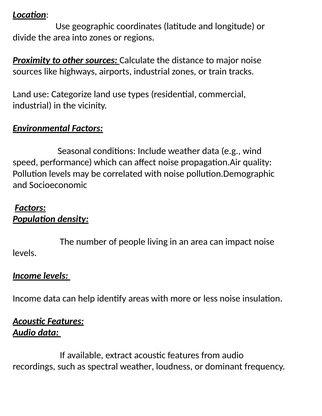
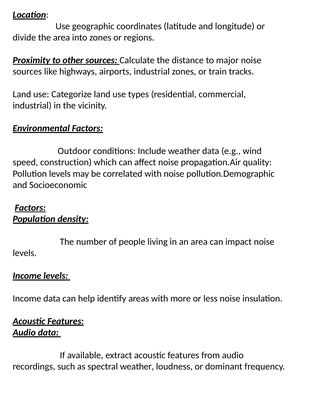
Seasonal: Seasonal -> Outdoor (74, 151)
performance: performance -> construction (66, 163)
